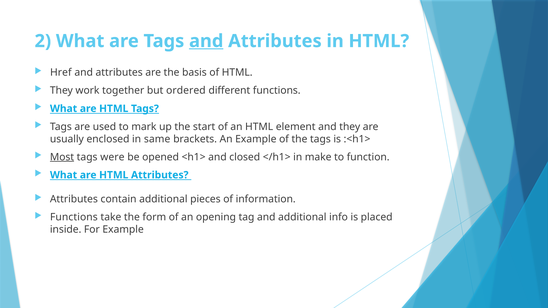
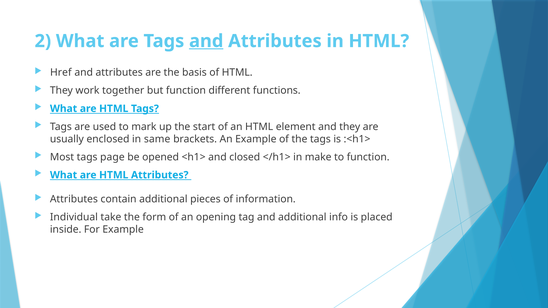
but ordered: ordered -> function (186, 91)
Most underline: present -> none (62, 157)
were: were -> page (112, 157)
Functions: Functions -> Individual (74, 217)
